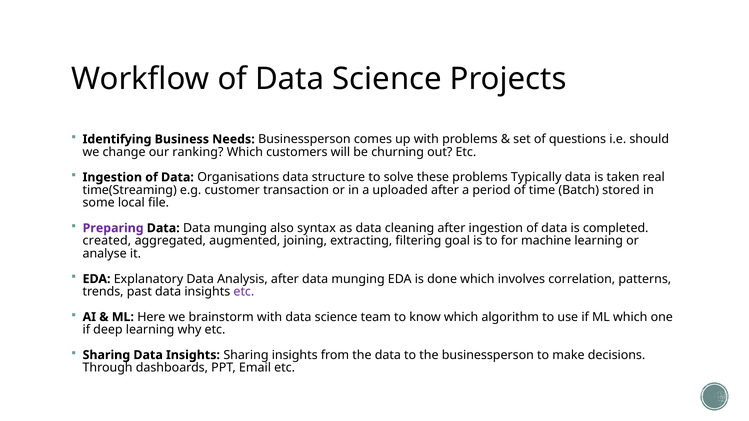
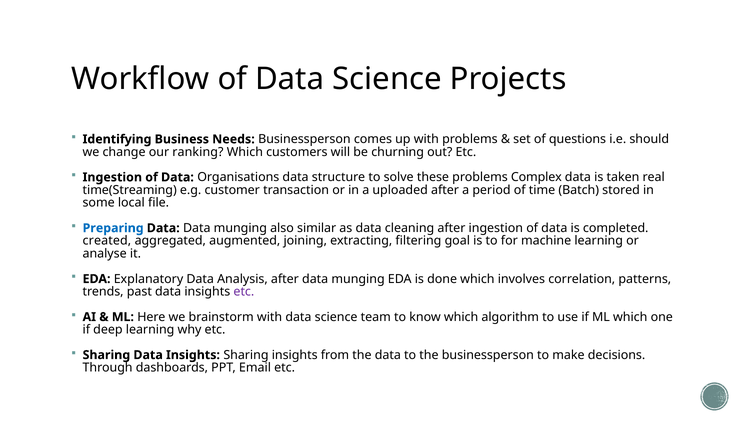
Typically: Typically -> Complex (536, 177)
Preparing colour: purple -> blue (113, 228)
syntax: syntax -> similar (317, 228)
